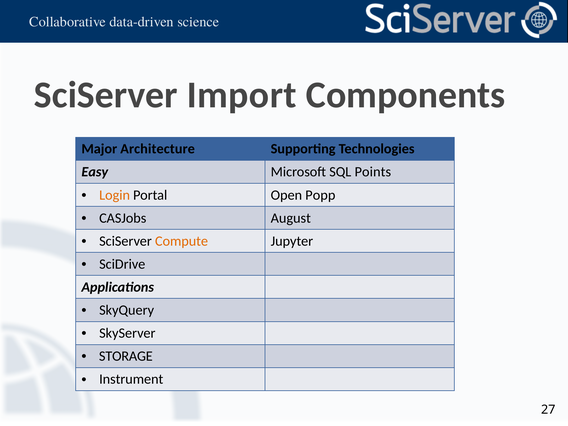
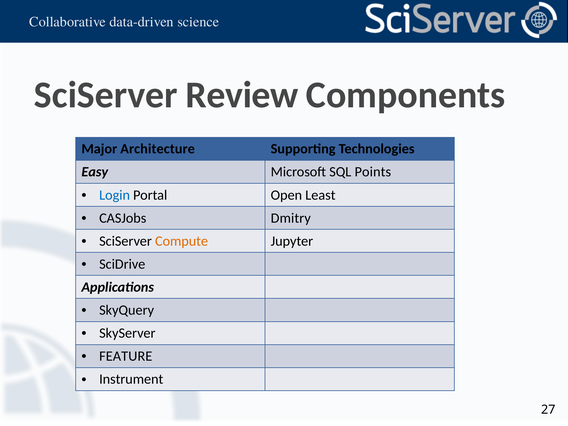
Import: Import -> Review (242, 95)
Login colour: orange -> blue (115, 195)
Popp: Popp -> Least (320, 195)
August: August -> Dmitry (291, 218)
STORAGE: STORAGE -> FEATURE (126, 356)
